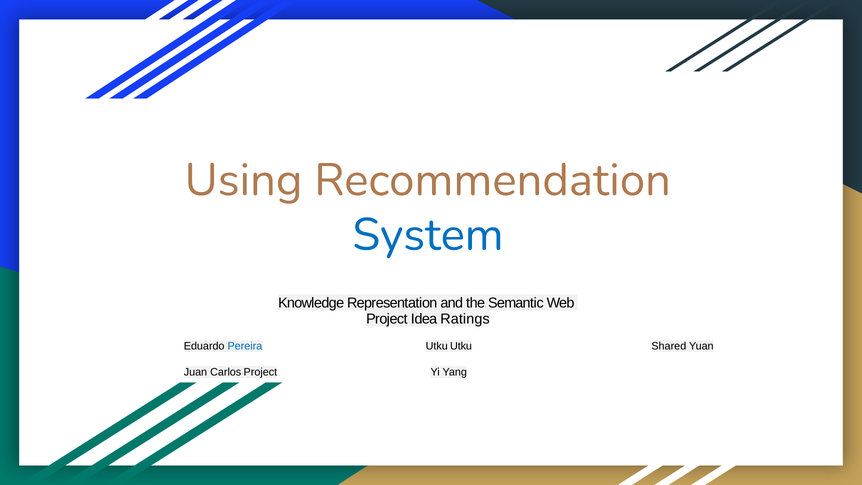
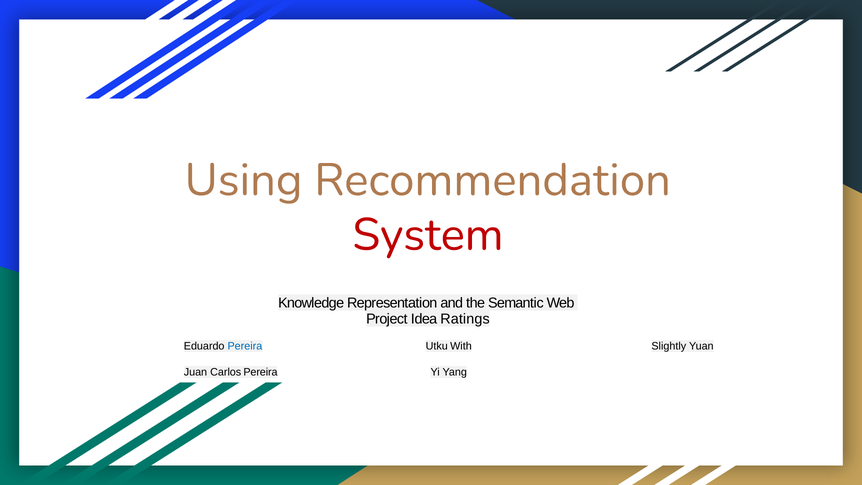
System colour: blue -> red (428, 235)
Utku Utku: Utku -> With (461, 346)
Shared: Shared -> Slightly (669, 346)
Carlos Project: Project -> Pereira (260, 372)
